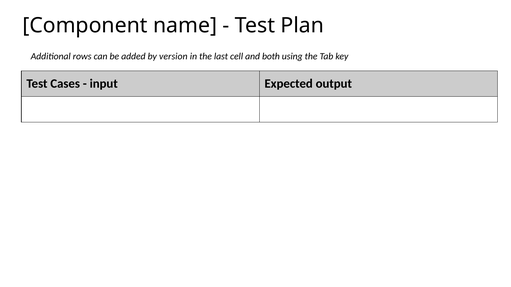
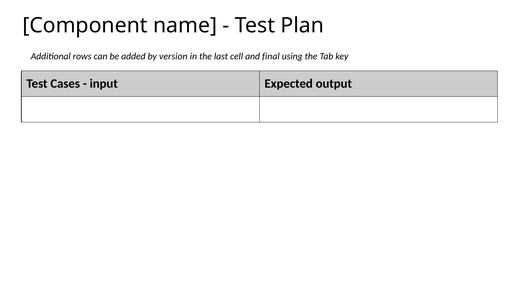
both: both -> final (271, 57)
